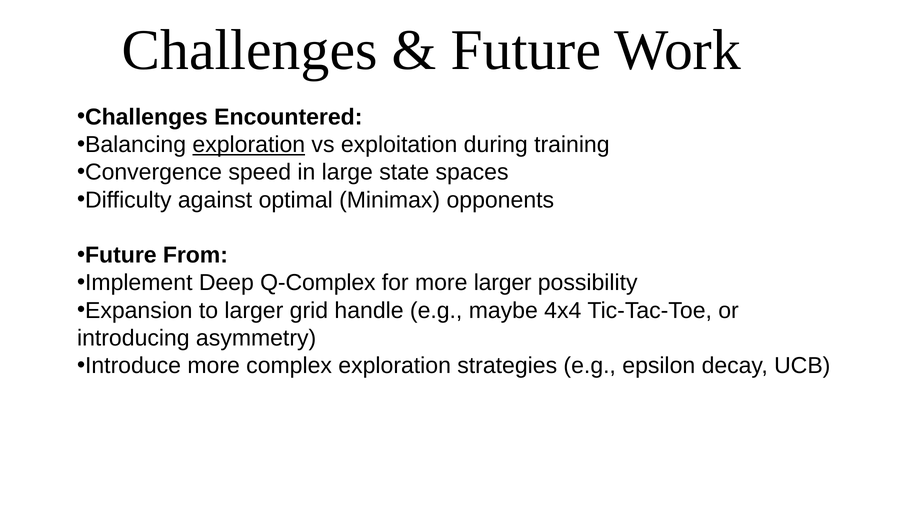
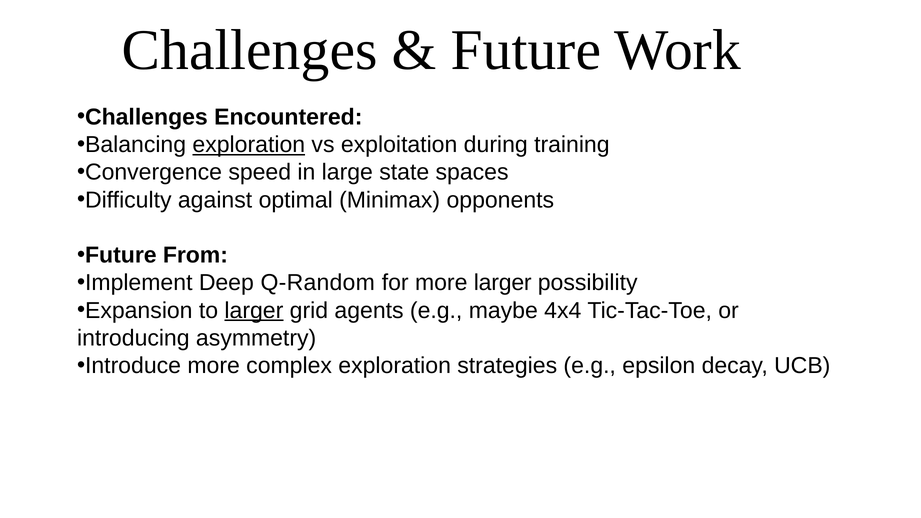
Q-Complex: Q-Complex -> Q-Random (318, 283)
larger underline: none -> present (254, 310)
handle: handle -> agents (369, 310)
